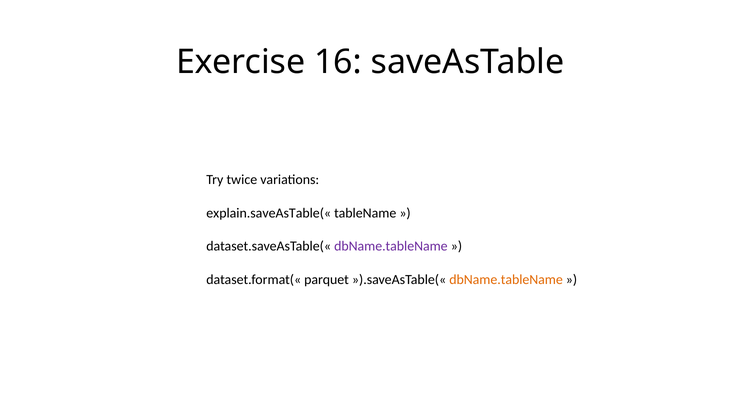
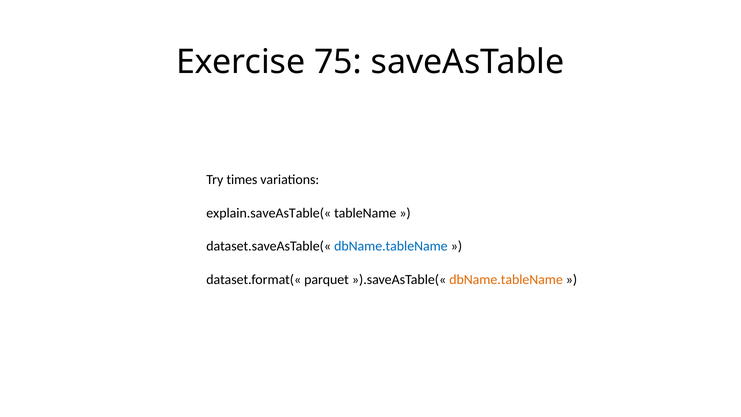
16: 16 -> 75 (338, 62)
twice: twice -> times (242, 180)
dbName.tableName colour: purple -> blue (391, 246)
